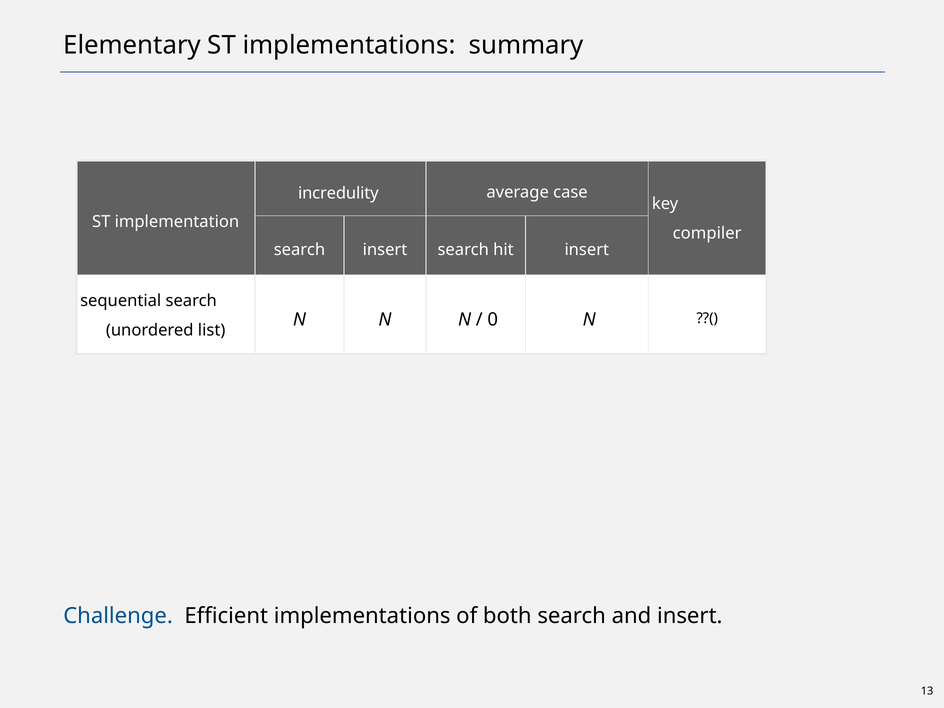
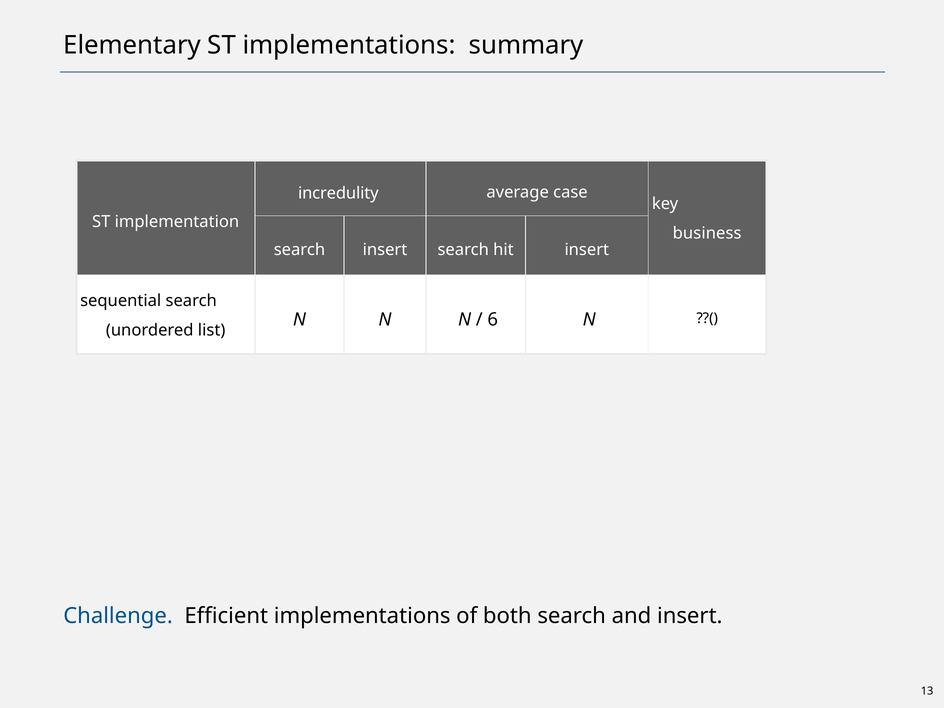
compiler: compiler -> business (707, 233)
0: 0 -> 6 (493, 319)
